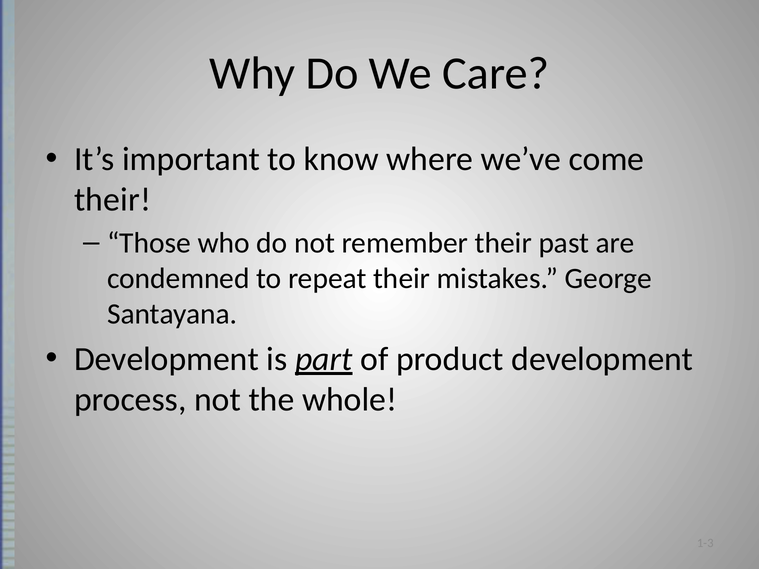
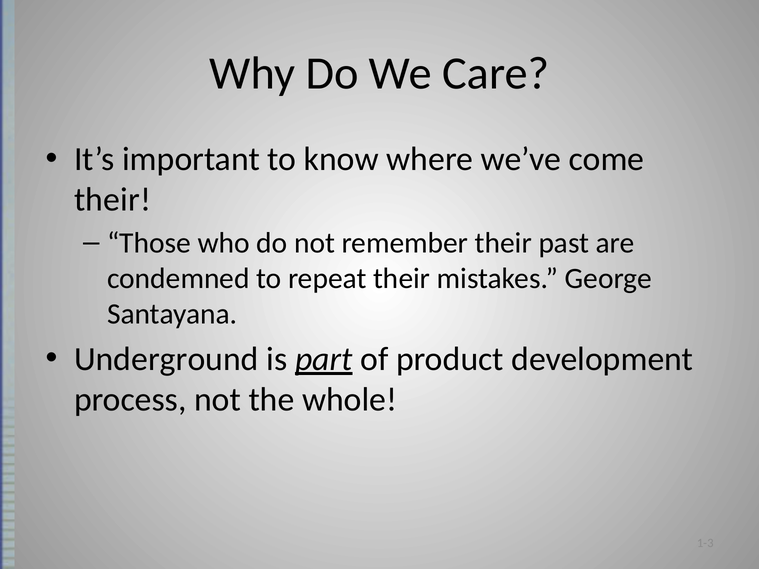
Development: Development -> Underground (166, 359)
